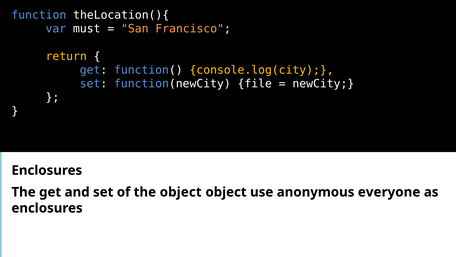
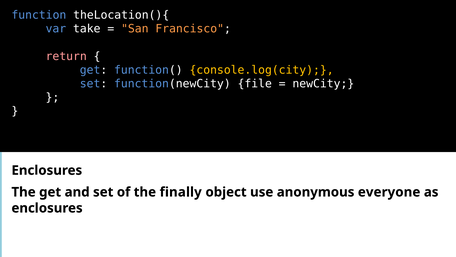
must: must -> take (87, 29)
return colour: yellow -> pink (66, 56)
the object: object -> finally (181, 192)
